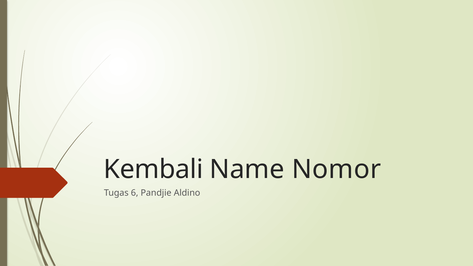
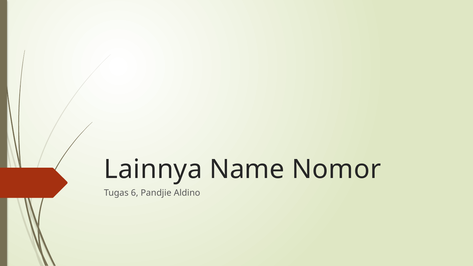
Kembali: Kembali -> Lainnya (153, 169)
